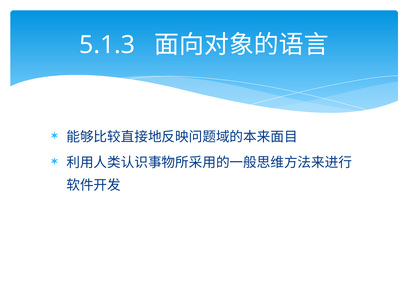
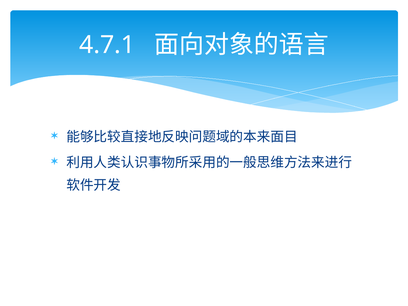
5.1.3: 5.1.3 -> 4.7.1 (107, 45)
